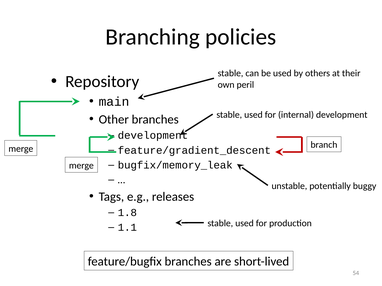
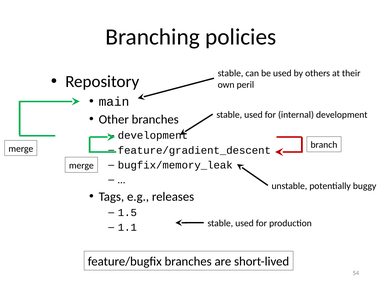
1.8: 1.8 -> 1.5 (127, 213)
